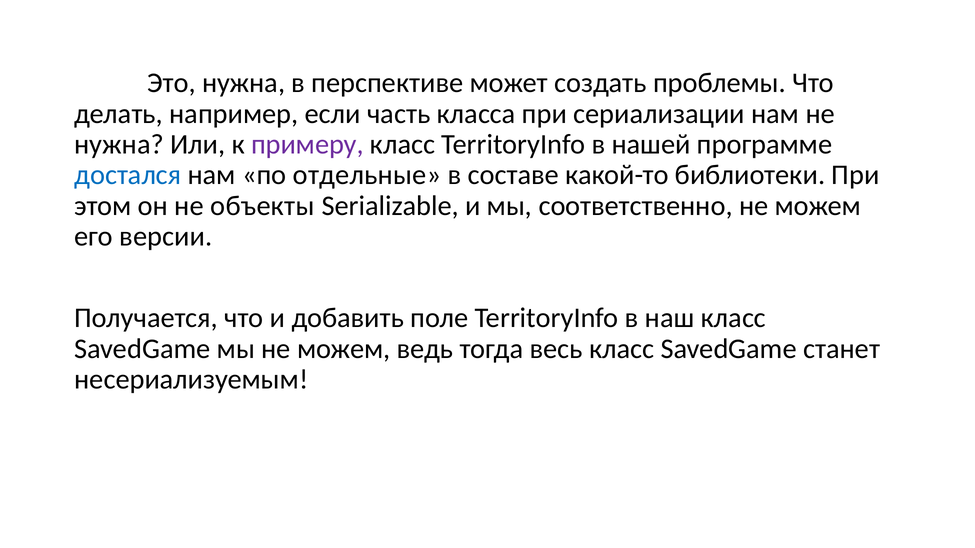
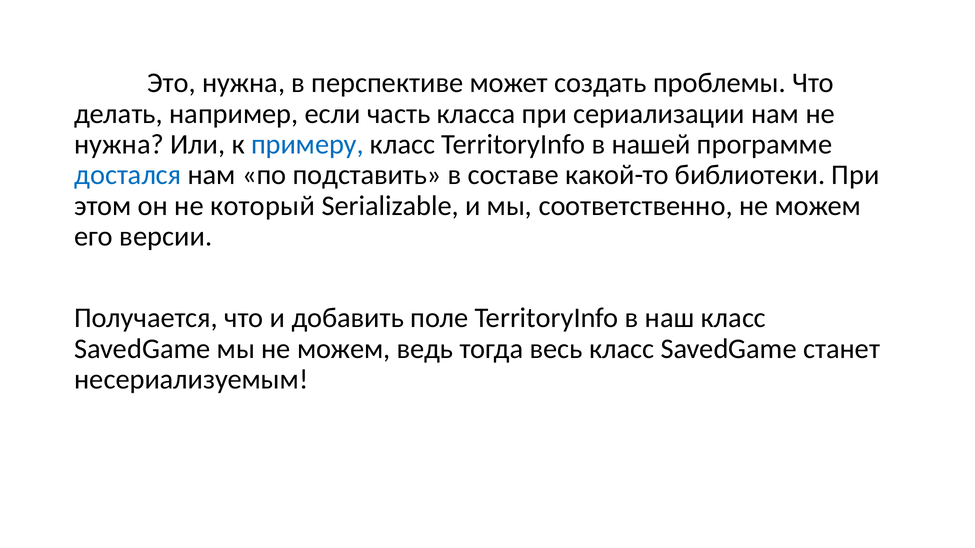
примеру colour: purple -> blue (307, 144)
отдельные: отдельные -> подставить (367, 175)
объекты: объекты -> который (263, 206)
